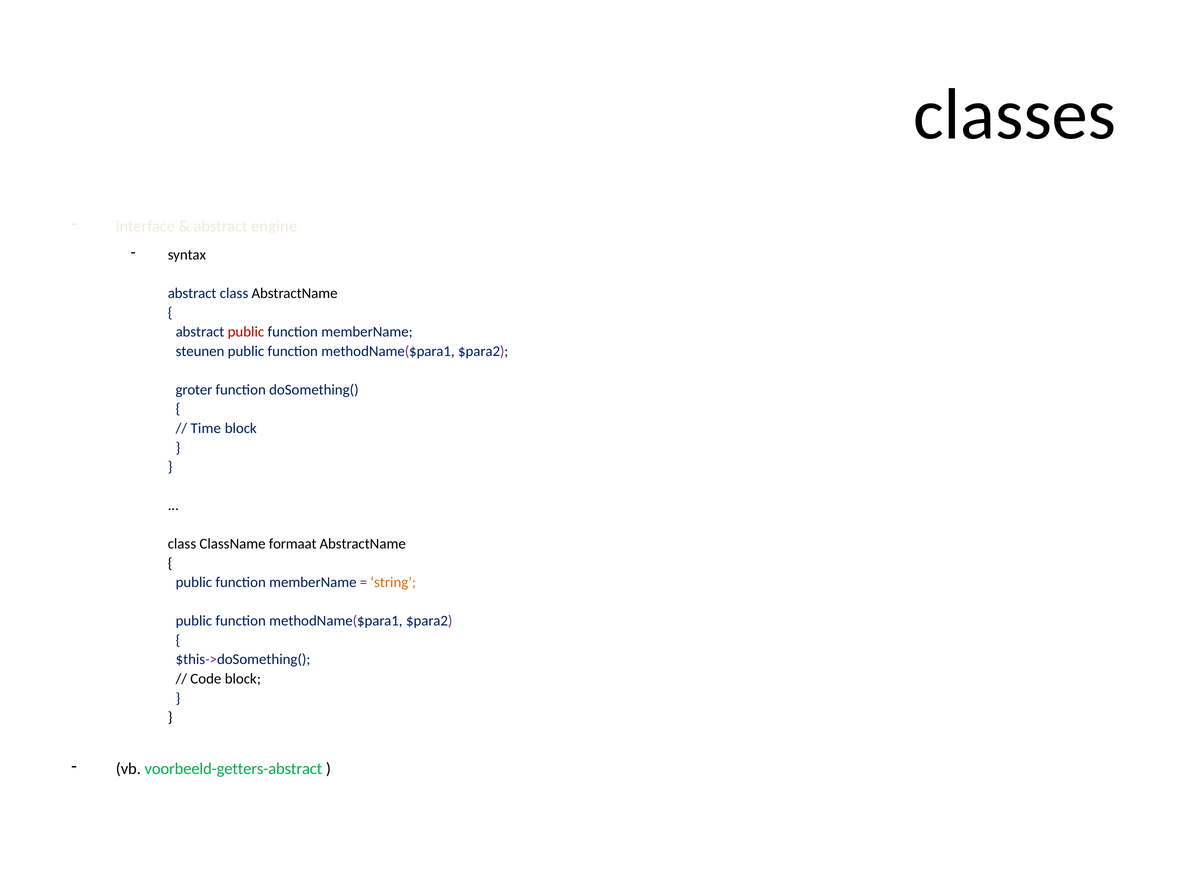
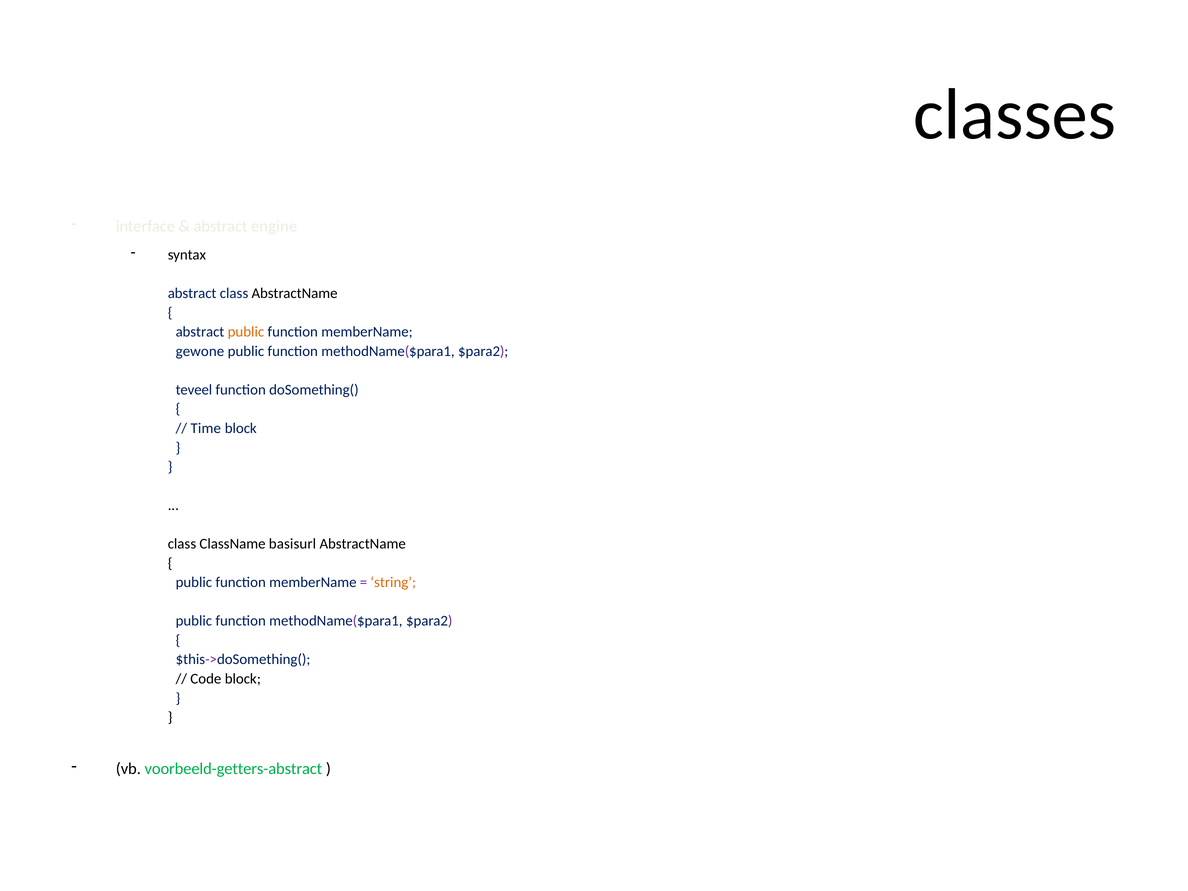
public colour: red -> orange (246, 332)
steunen: steunen -> gewone (200, 351)
groter: groter -> teveel (194, 390)
formaat: formaat -> basisurl (292, 544)
